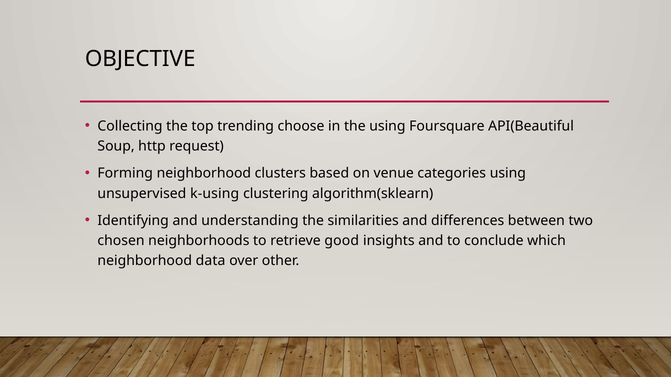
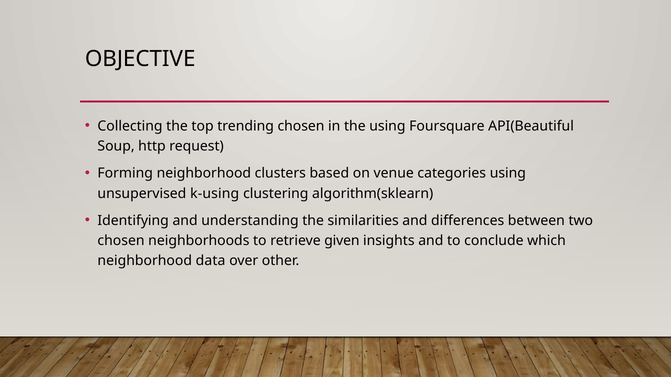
trending choose: choose -> chosen (301, 126)
good: good -> given (342, 241)
